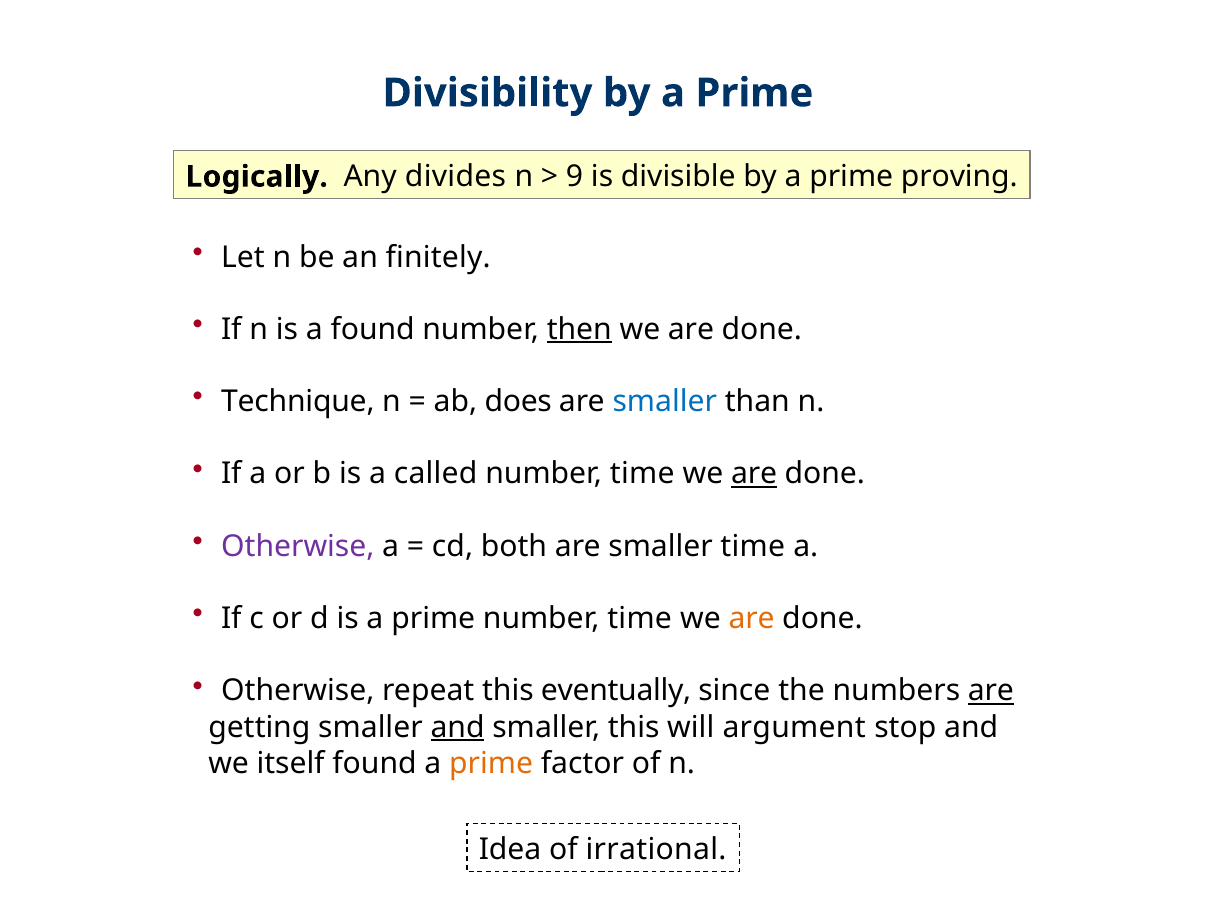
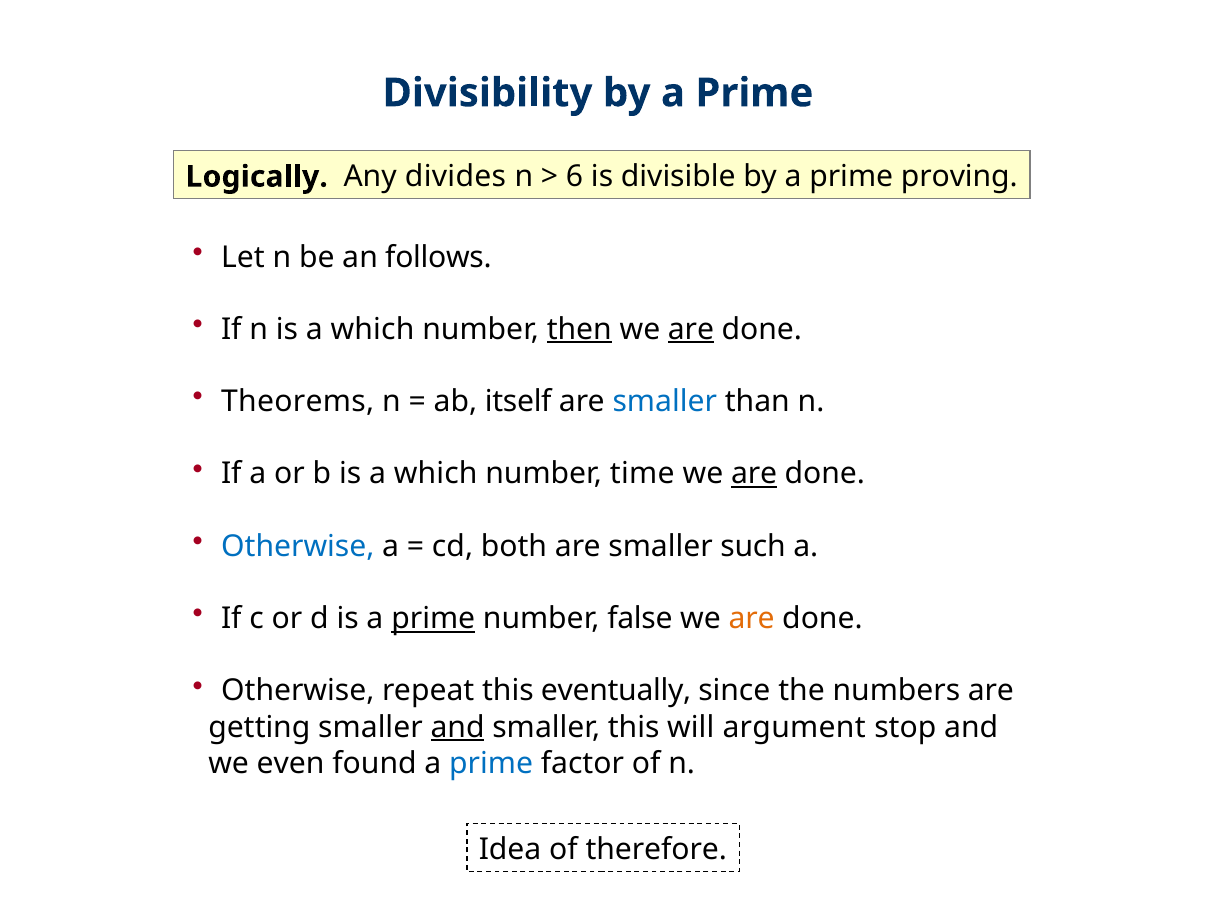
9: 9 -> 6 (575, 177)
finitely: finitely -> follows (438, 257)
n is a found: found -> which (373, 329)
are underline: none -> present (691, 329)
Technique: Technique -> Theorems (298, 402)
does: does -> itself (518, 402)
b is a called: called -> which (436, 474)
Otherwise colour: purple -> blue (298, 546)
smaller time: time -> such (753, 546)
prime underline: none -> present (433, 619)
time: time -> false (640, 619)
are underline: present -> none (991, 691)
itself: itself -> even (291, 763)
prime colour: orange -> blue (491, 763)
irrational: irrational -> therefore (656, 849)
